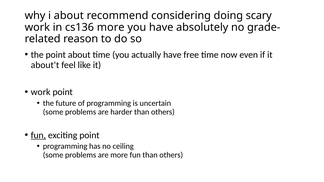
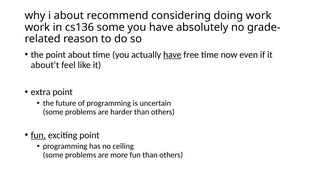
doing scary: scary -> work (259, 16)
cs136 more: more -> some (111, 27)
have underline: none -> present (172, 55)
work: work -> extra (41, 92)
